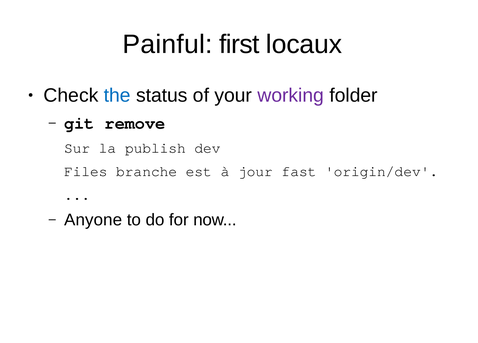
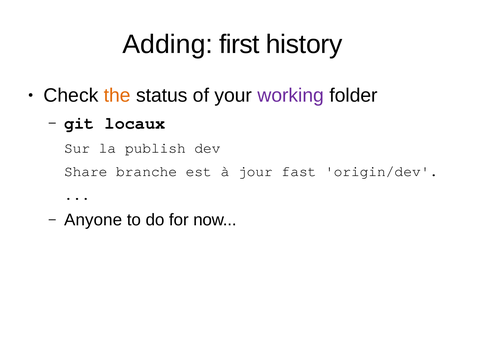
Painful: Painful -> Adding (168, 44)
locaux: locaux -> history (304, 44)
the colour: blue -> orange (117, 96)
remove: remove -> locaux (135, 123)
Files: Files -> Share (86, 171)
